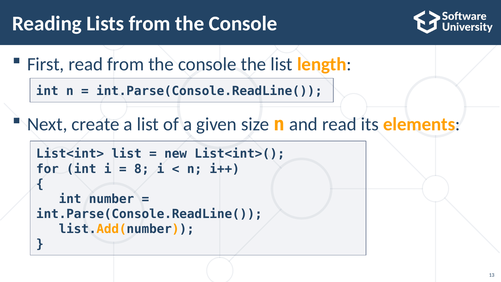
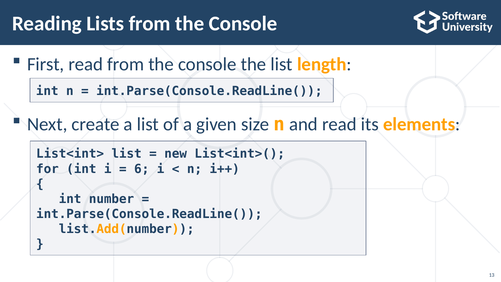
8: 8 -> 6 (142, 169)
